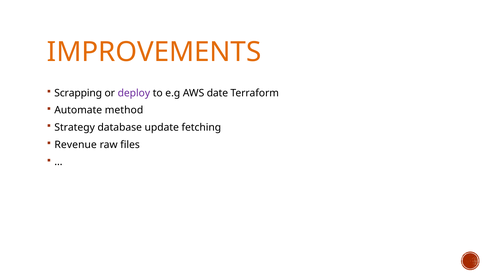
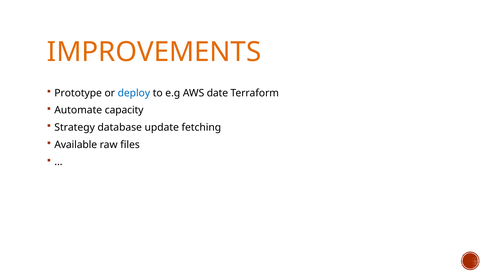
Scrapping: Scrapping -> Prototype (78, 93)
deploy colour: purple -> blue (134, 93)
method: method -> capacity (124, 110)
Revenue: Revenue -> Available (76, 145)
